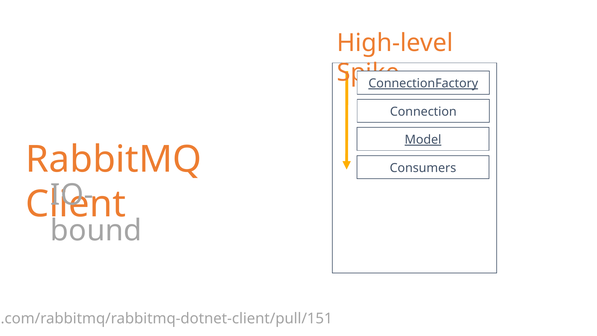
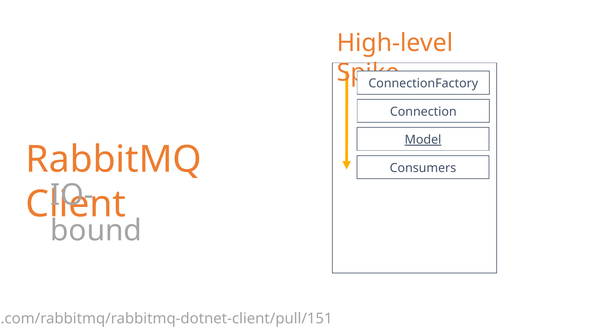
ConnectionFactory underline: present -> none (423, 83)
